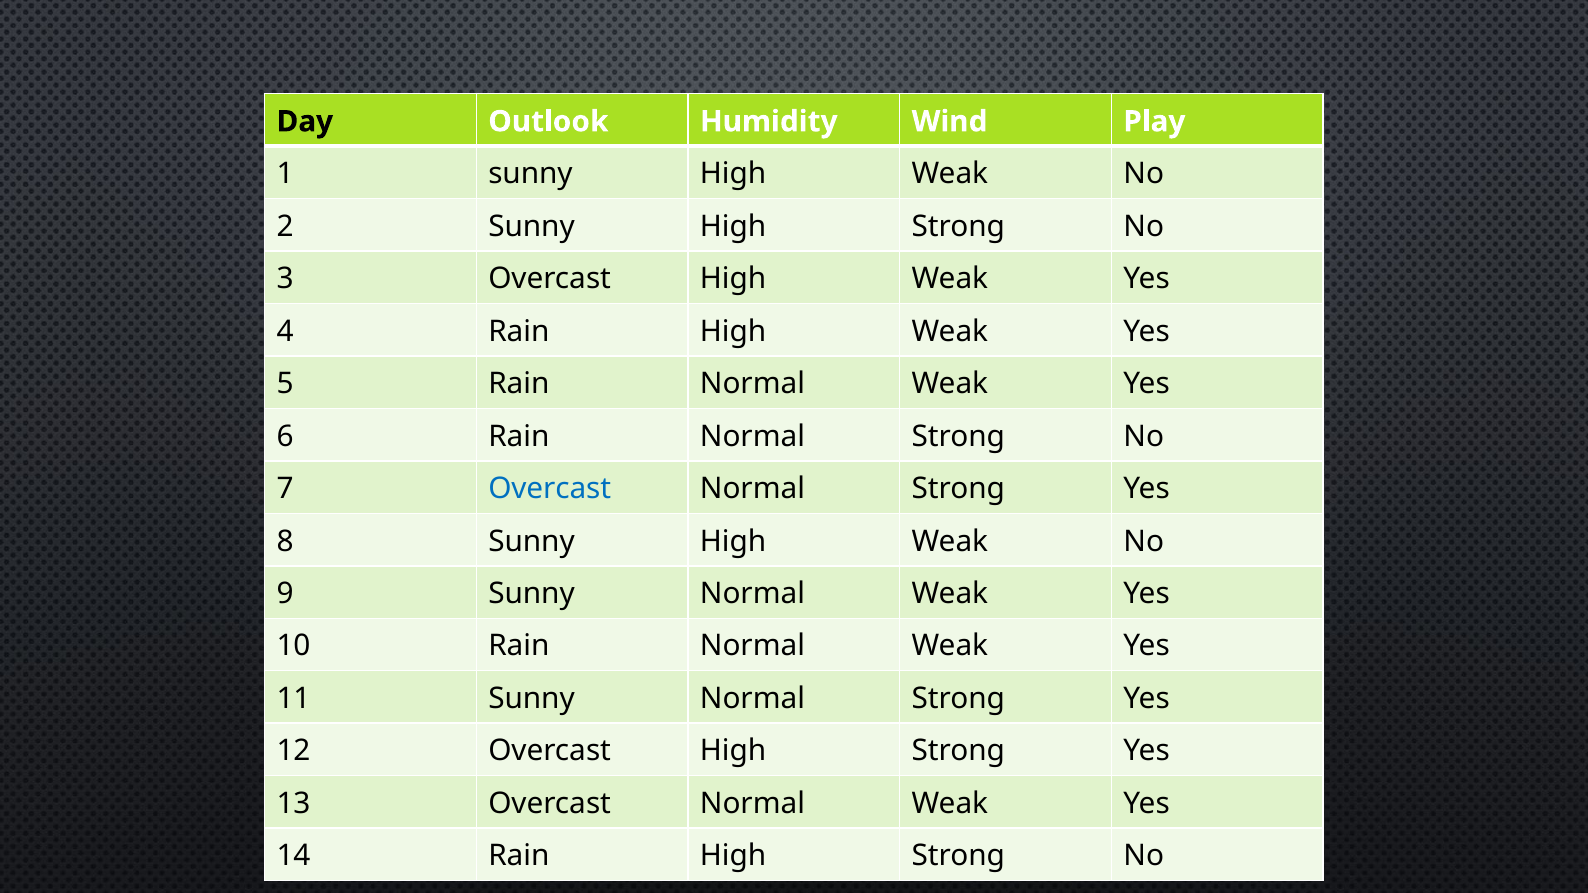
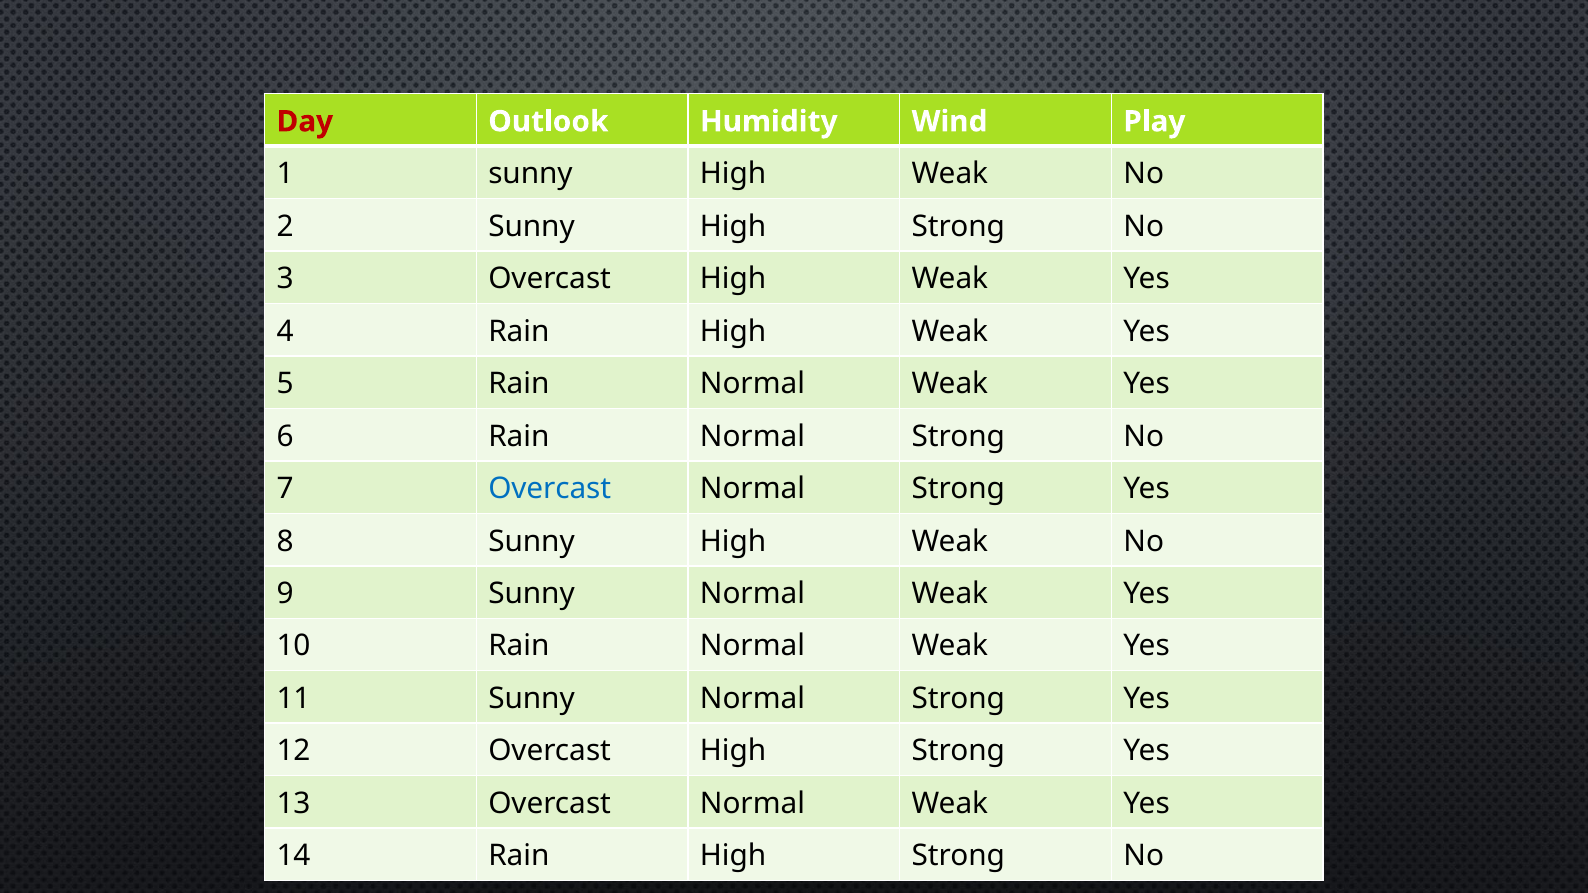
Day colour: black -> red (305, 122)
